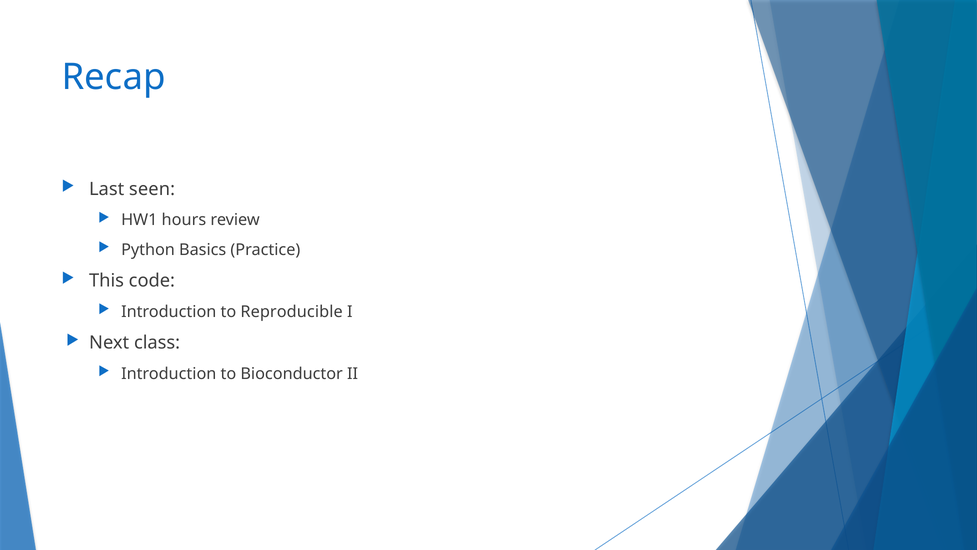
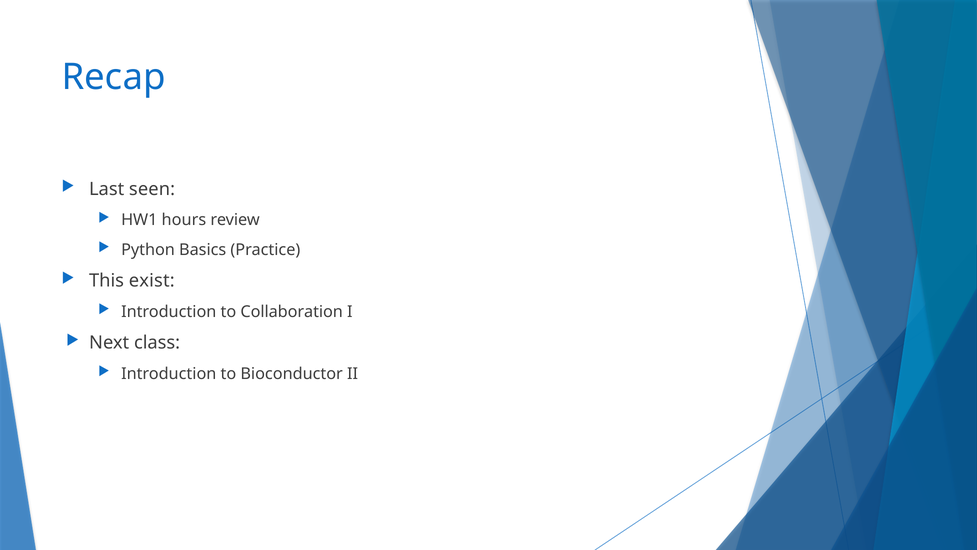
code: code -> exist (152, 281)
Reproducible: Reproducible -> Collaboration (292, 311)
